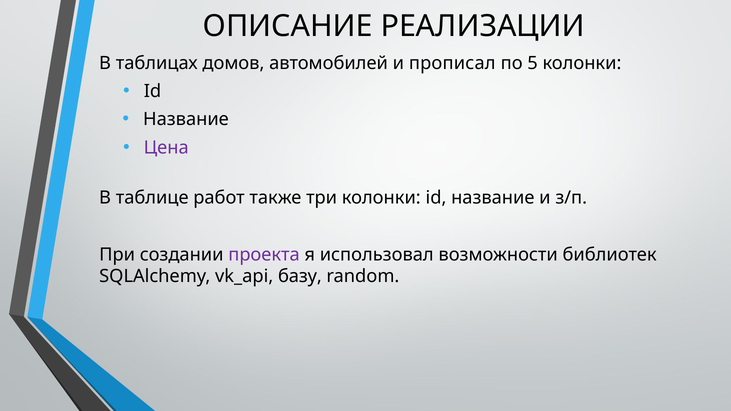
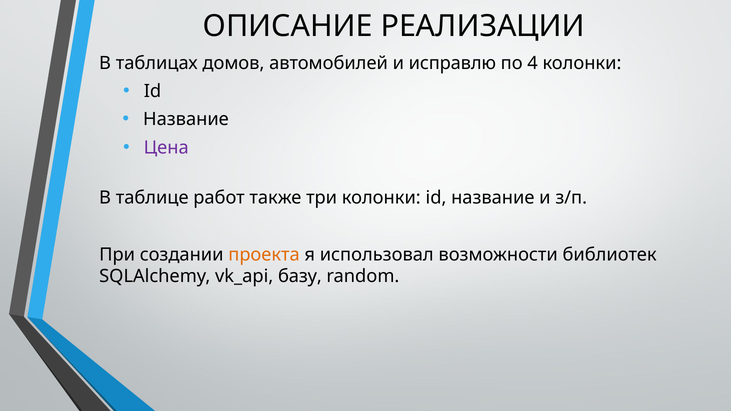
прописал: прописал -> исправлю (452, 63)
5: 5 -> 4 (533, 63)
проекта colour: purple -> orange (264, 255)
